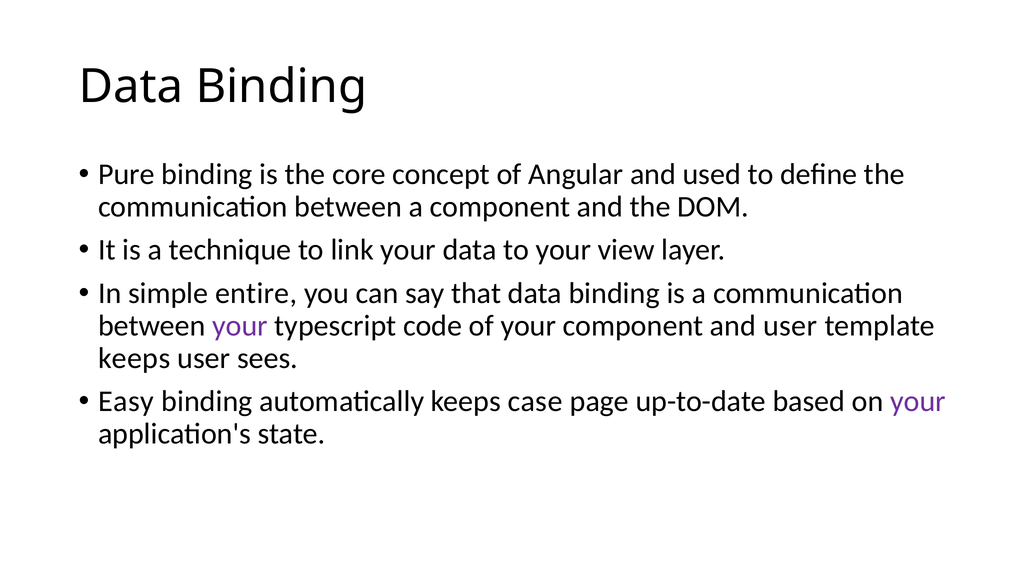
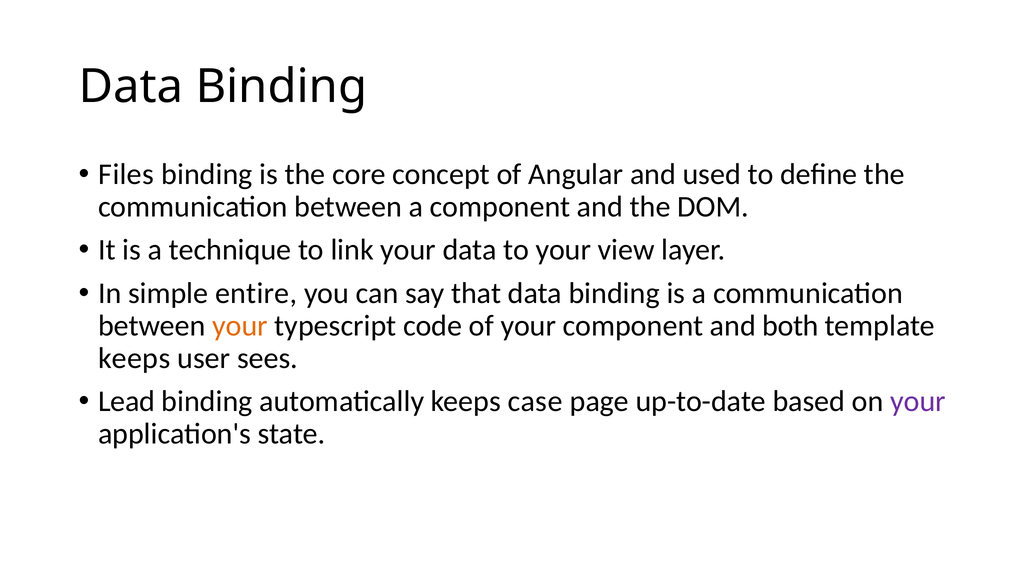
Pure: Pure -> Files (126, 174)
your colour: purple -> orange (240, 326)
and user: user -> both (790, 326)
Easy: Easy -> Lead (126, 402)
